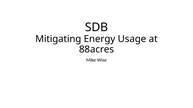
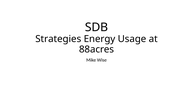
Mitigating: Mitigating -> Strategies (58, 39)
